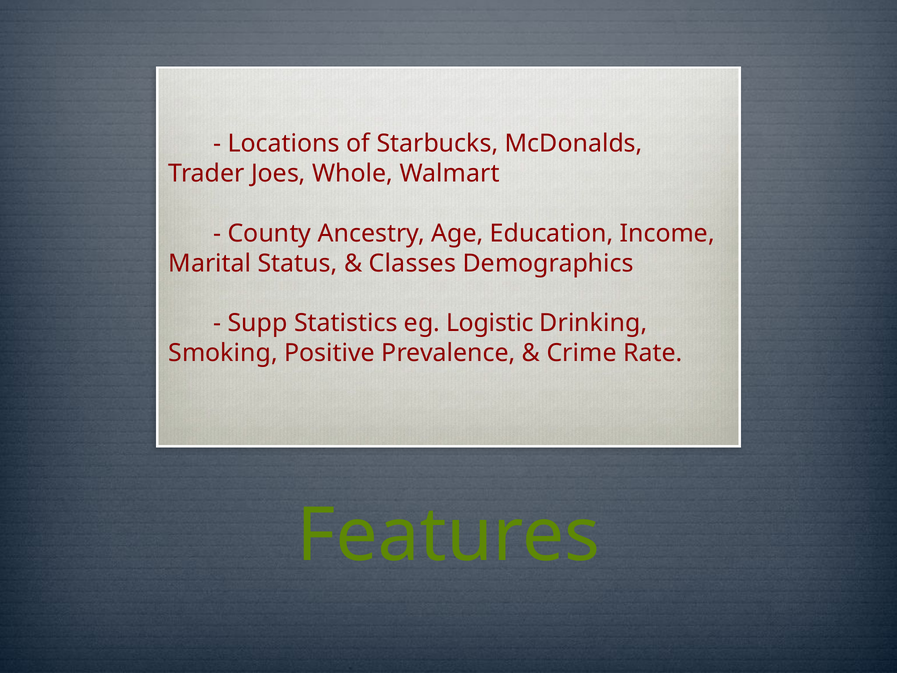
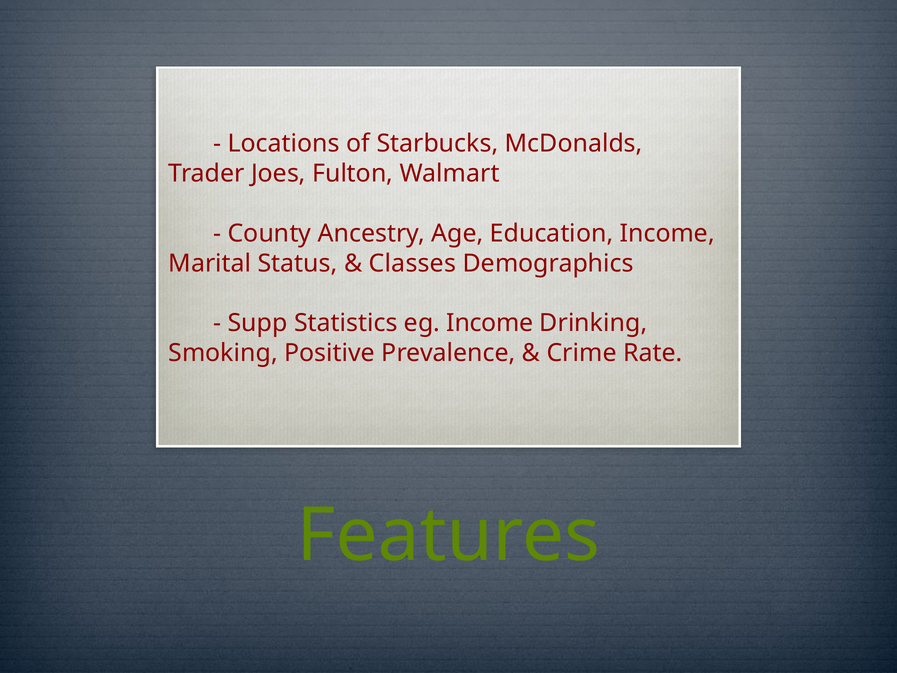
Whole: Whole -> Fulton (353, 174)
eg Logistic: Logistic -> Income (490, 323)
